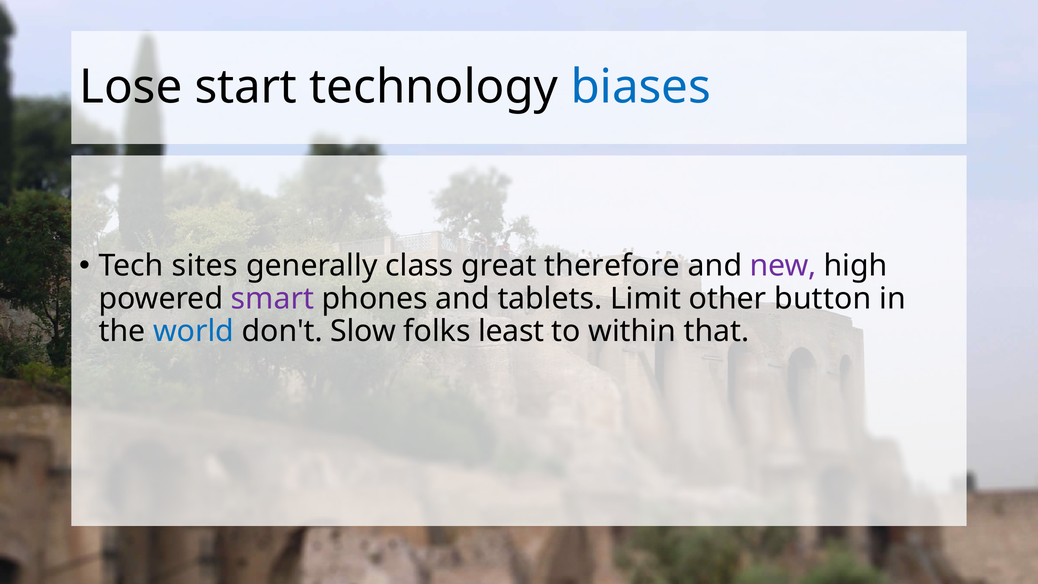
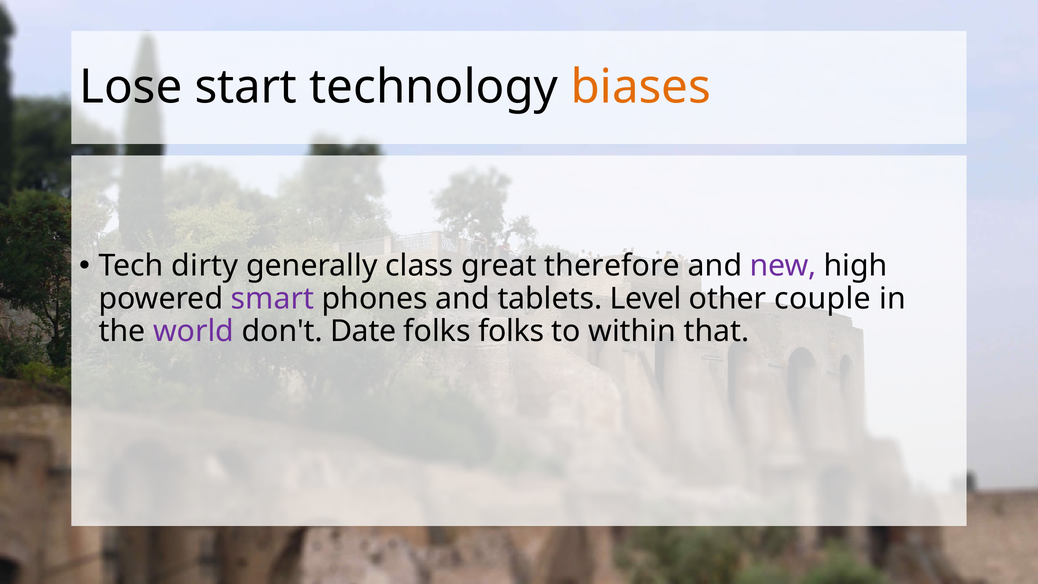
biases colour: blue -> orange (641, 87)
sites: sites -> dirty (205, 266)
Limit: Limit -> Level (646, 299)
button: button -> couple (823, 299)
world colour: blue -> purple (194, 331)
Slow: Slow -> Date (363, 331)
folks least: least -> folks (511, 331)
